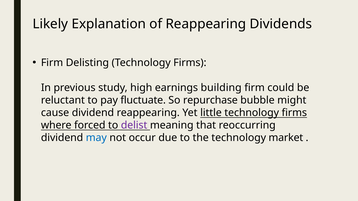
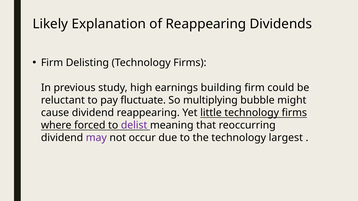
repurchase: repurchase -> multiplying (210, 100)
may colour: blue -> purple (96, 138)
market: market -> largest (286, 138)
